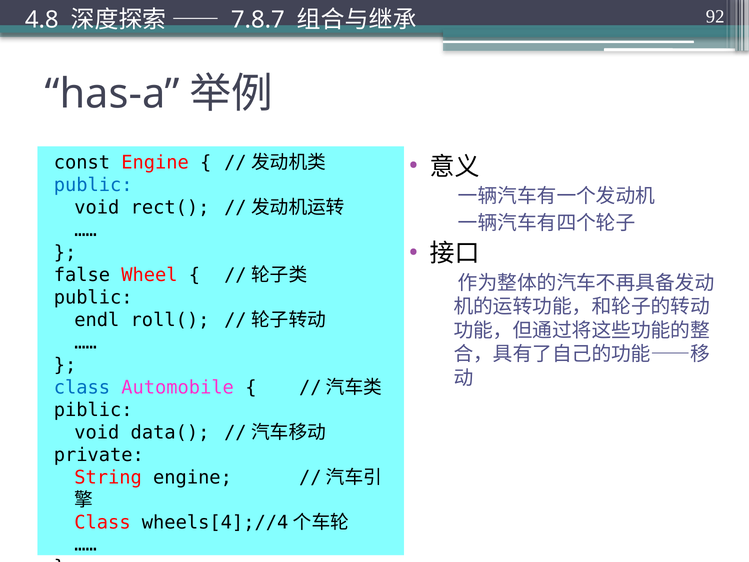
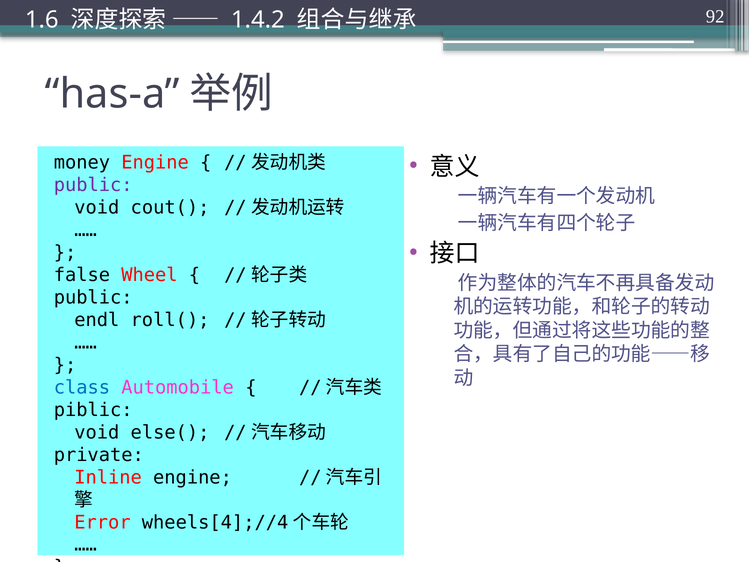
4.8: 4.8 -> 1.6 (42, 20)
7.8.7: 7.8.7 -> 1.4.2 (258, 20)
const: const -> money (82, 163)
public colour: blue -> purple (93, 185)
rect(: rect( -> cout( (170, 208)
data(: data( -> else( (170, 432)
String: String -> Inline (108, 477)
Class: Class -> Error (102, 522)
